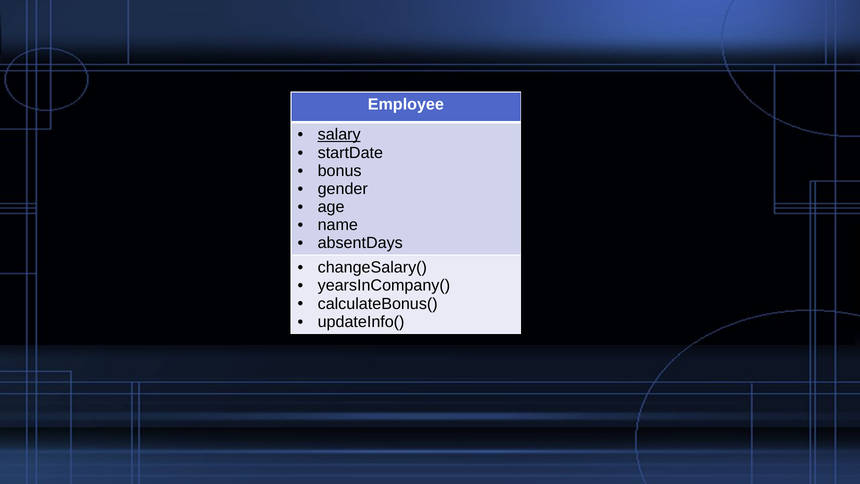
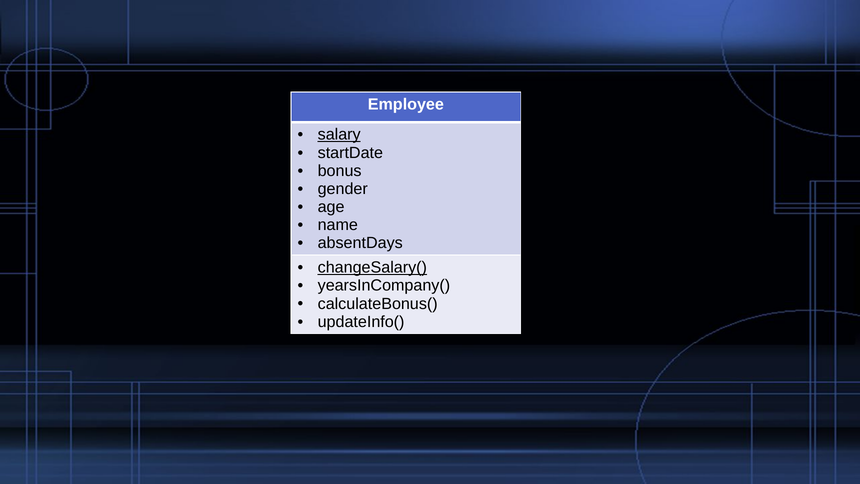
changeSalary( underline: none -> present (372, 267)
